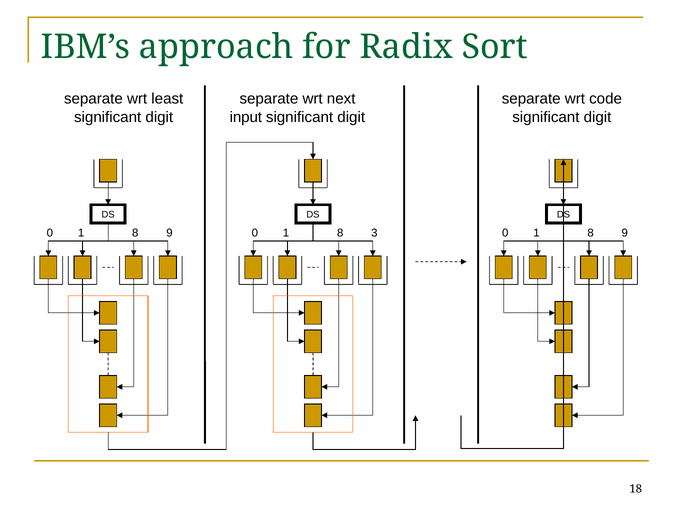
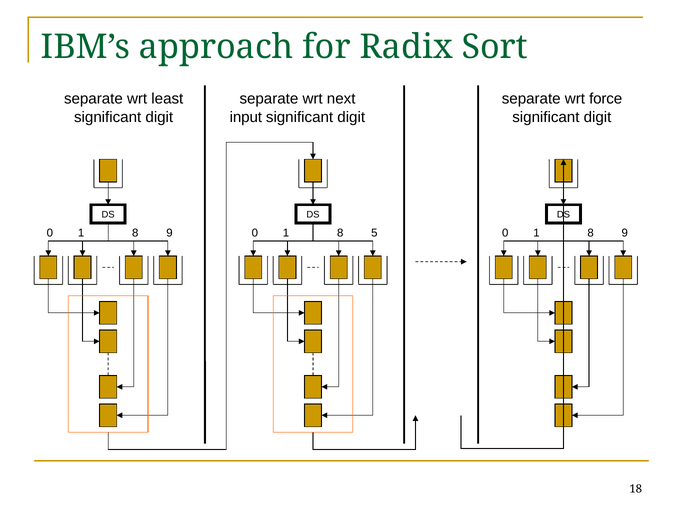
code: code -> force (606, 99)
3: 3 -> 5 (374, 233)
